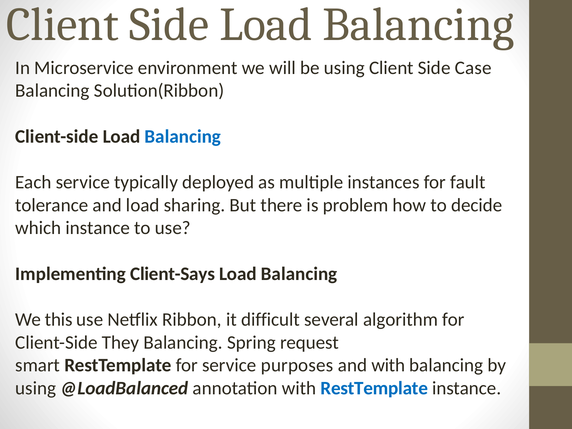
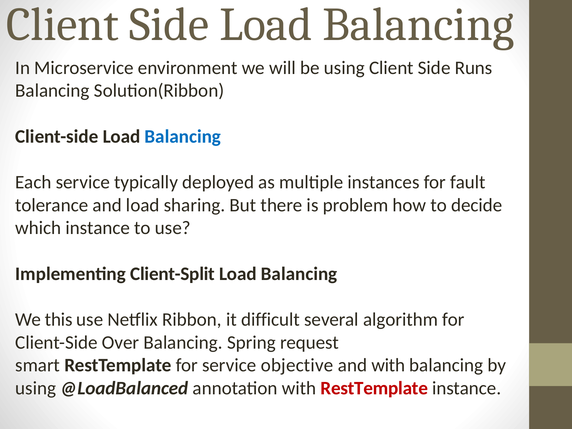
Case: Case -> Runs (474, 68)
Client-Says: Client-Says -> Client-Split (173, 274)
They: They -> Over (121, 342)
purposes: purposes -> objective (297, 365)
RestTemplate colour: blue -> red (374, 388)
